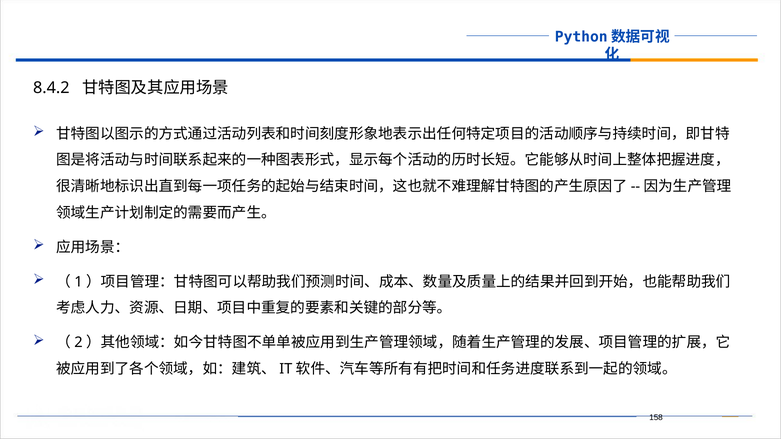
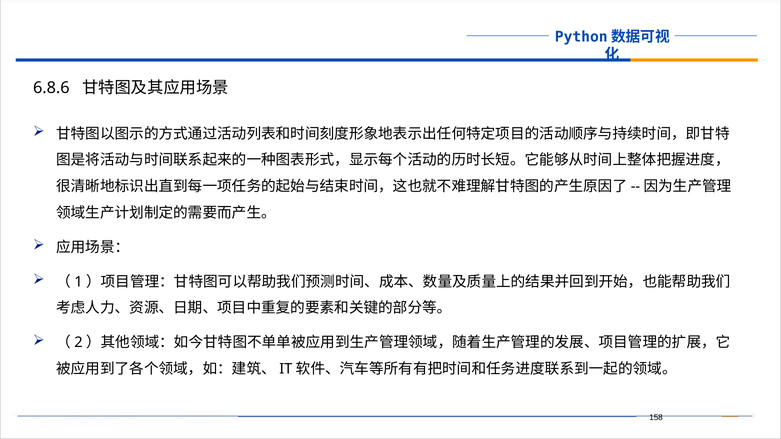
8.4.2: 8.4.2 -> 6.8.6 (51, 88)
